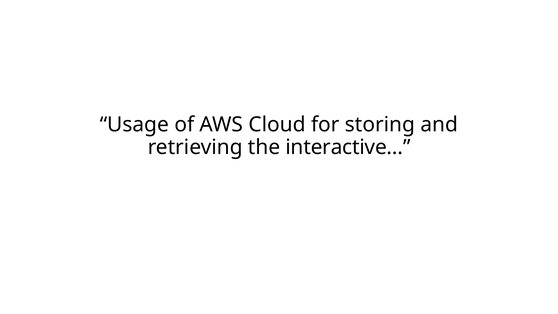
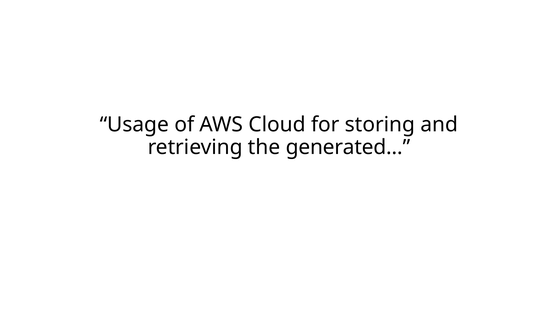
interactive…: interactive… -> generated… (348, 147)
